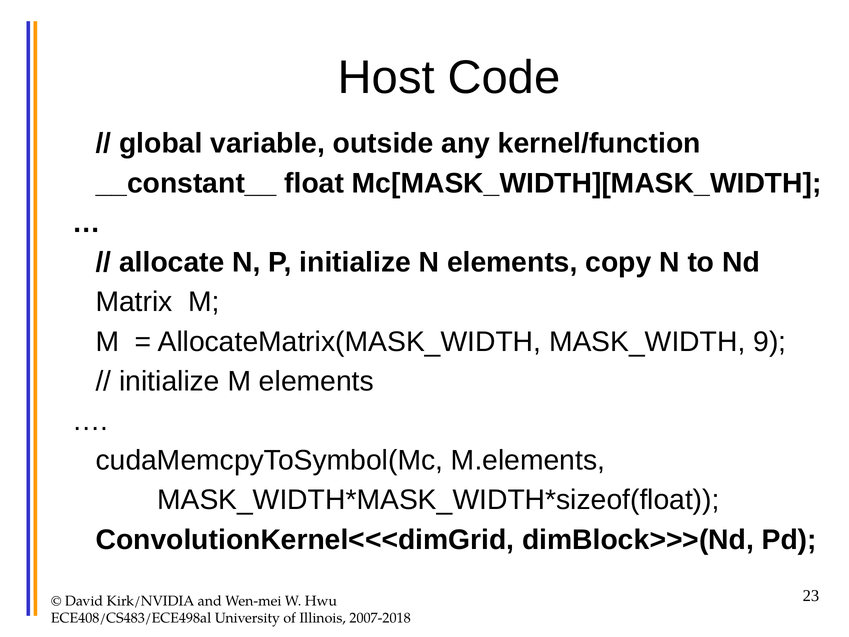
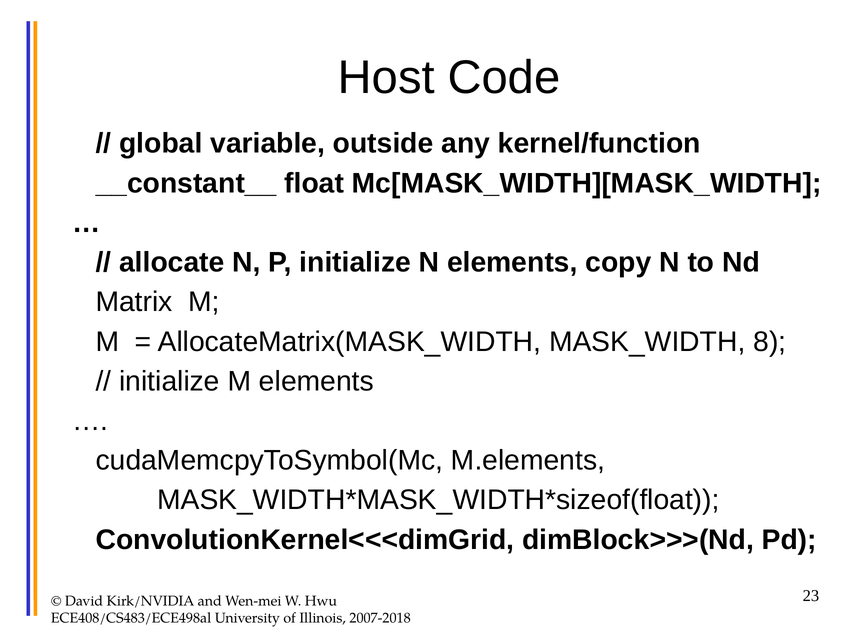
9: 9 -> 8 (770, 342)
